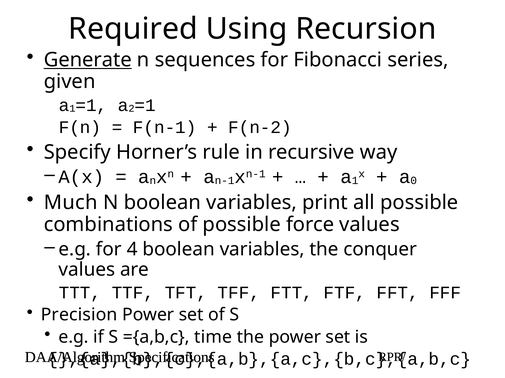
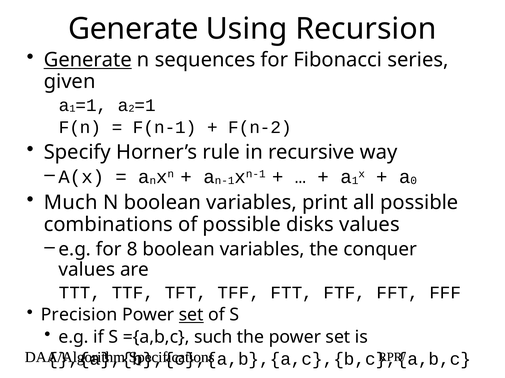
Required: Required -> Generate (133, 29)
force: force -> disks (310, 225)
4: 4 -> 8 (132, 250)
set underline: none -> present (191, 315)
time: time -> such (213, 338)
